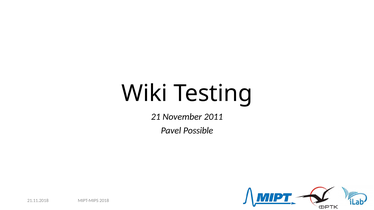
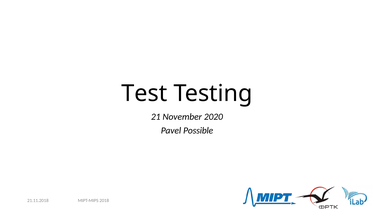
Wiki: Wiki -> Test (144, 93)
2011: 2011 -> 2020 (213, 117)
